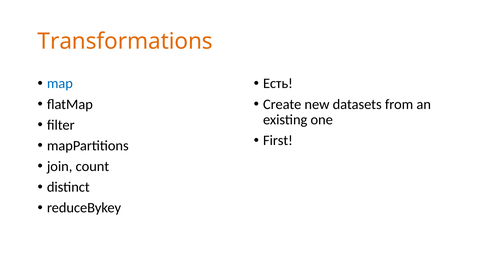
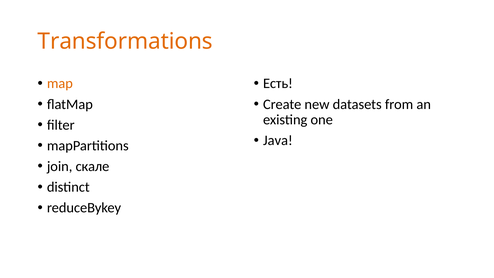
map colour: blue -> orange (60, 84)
First: First -> Java (278, 141)
count: count -> скале (92, 166)
